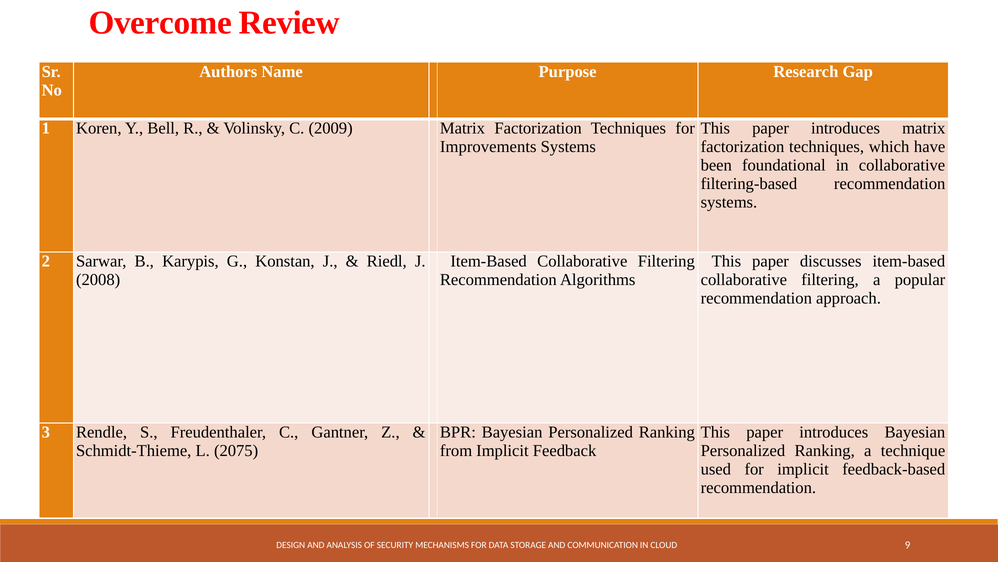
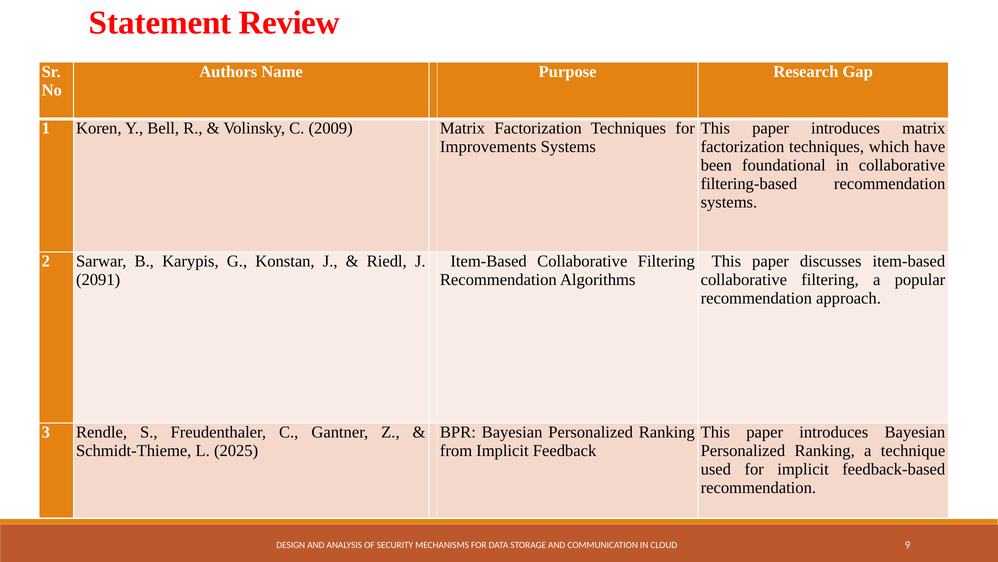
Overcome: Overcome -> Statement (160, 23)
2008: 2008 -> 2091 (98, 279)
2075: 2075 -> 2025 (236, 450)
